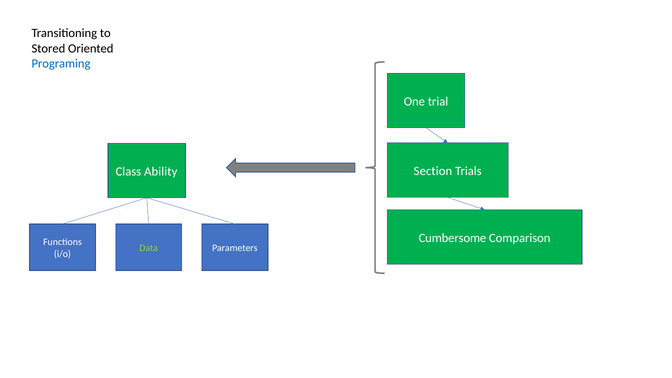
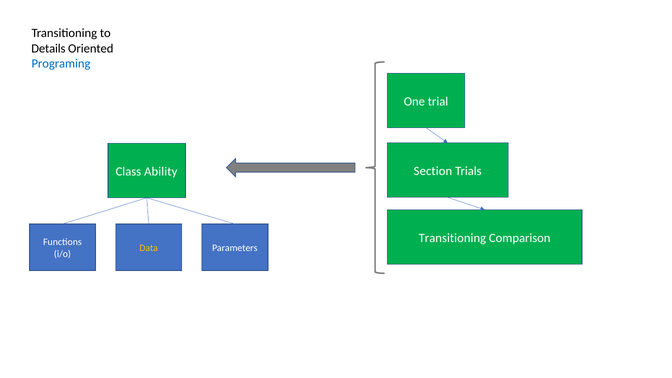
Stored: Stored -> Details (48, 48)
Cumbersome: Cumbersome -> Transitioning (452, 238)
Data colour: light green -> yellow (149, 248)
